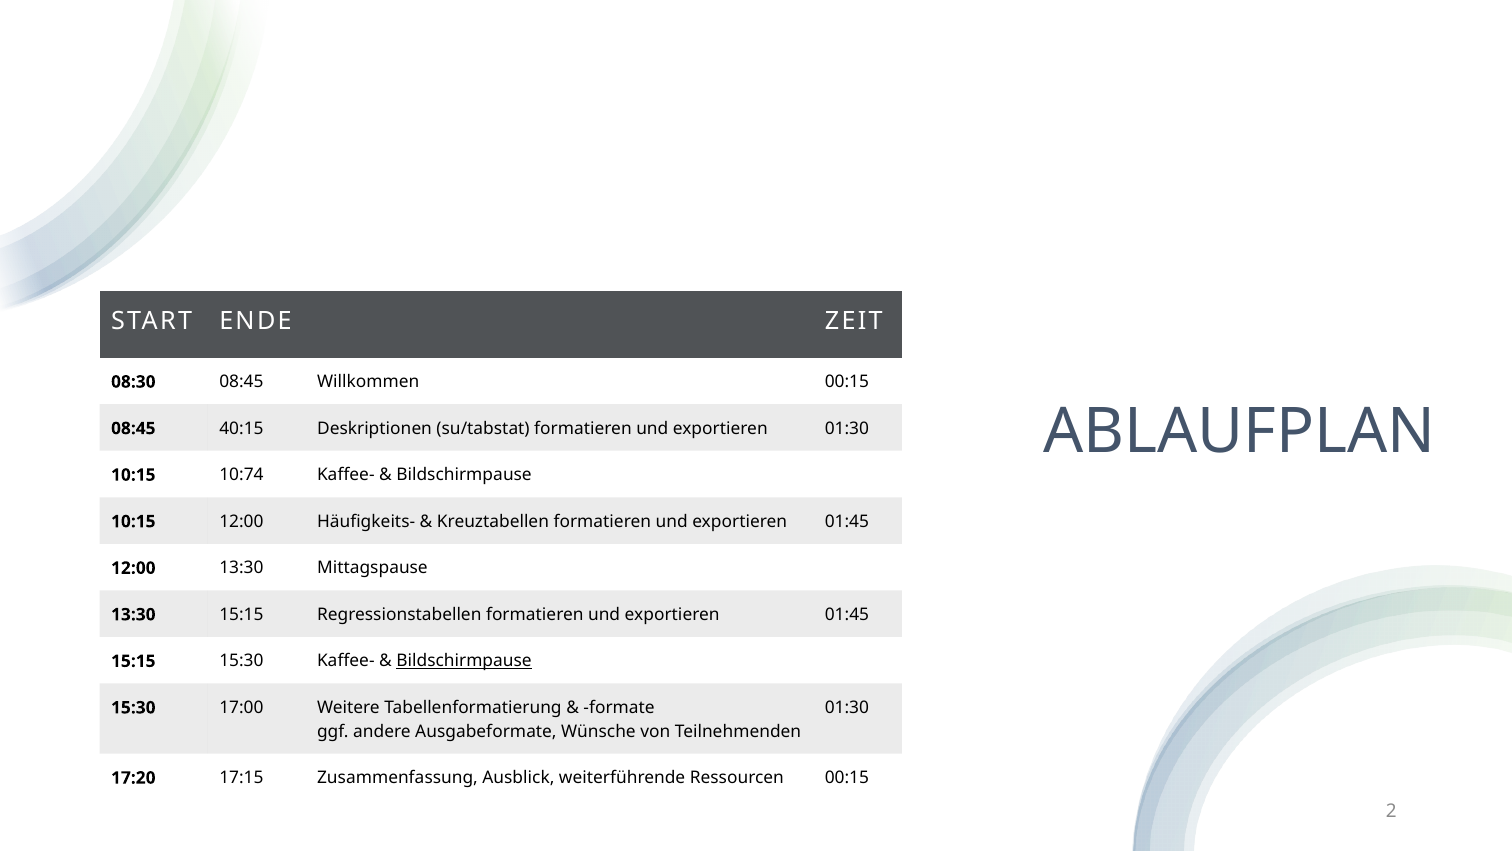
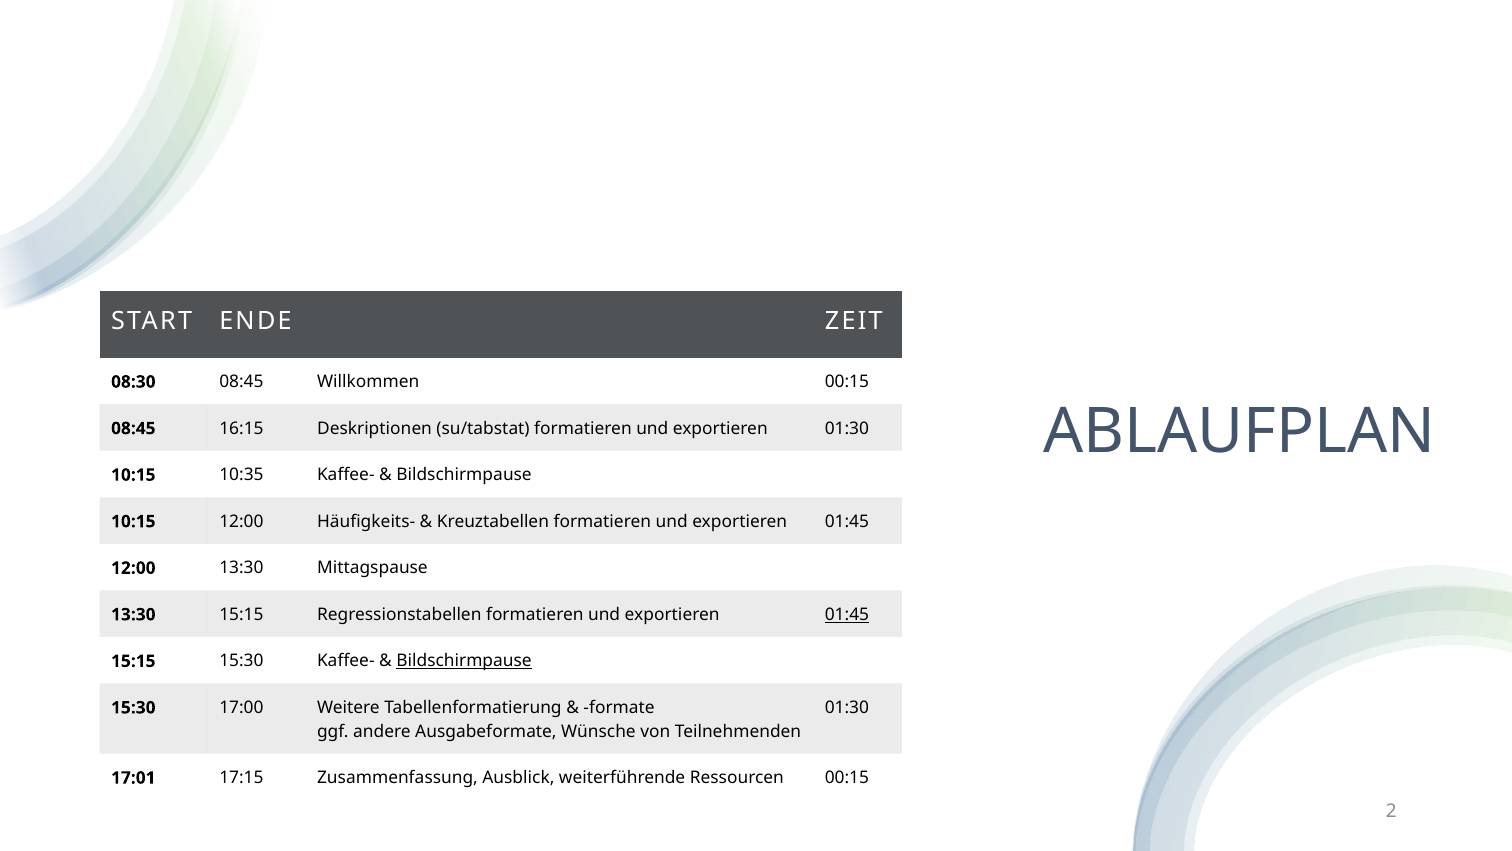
40:15: 40:15 -> 16:15 (241, 428)
10:74: 10:74 -> 10:35 (241, 475)
01:45 underline: none -> present (847, 614)
17:20: 17:20 -> 17:01 (133, 777)
